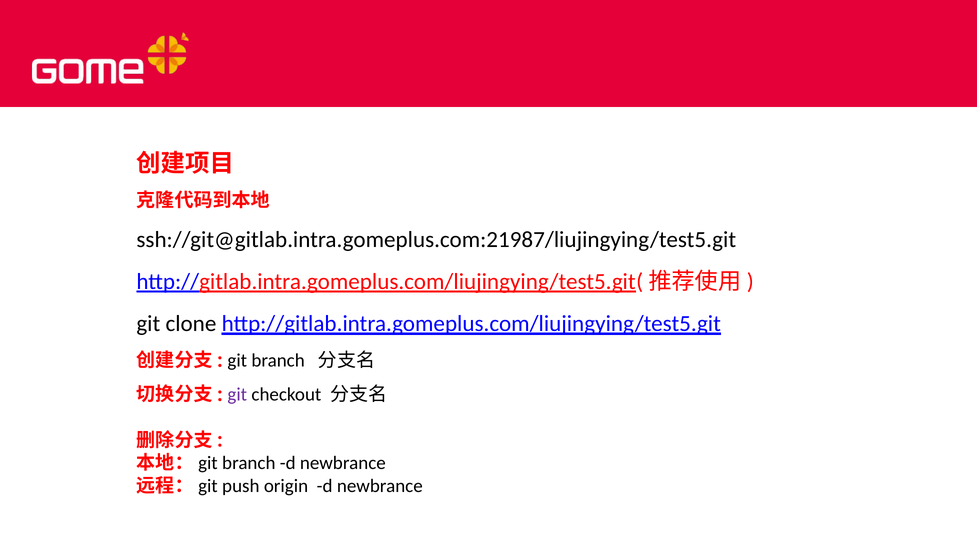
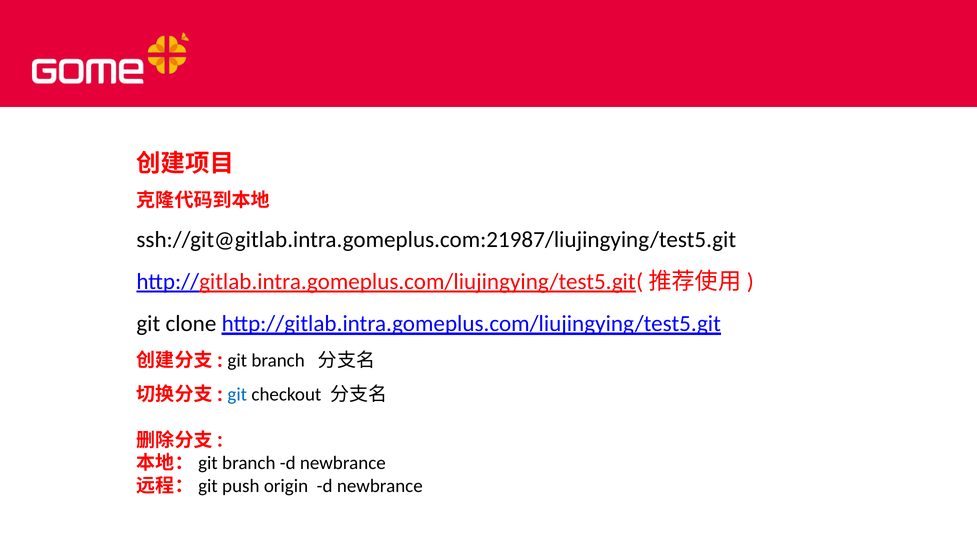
git colour: purple -> blue (237, 395)
